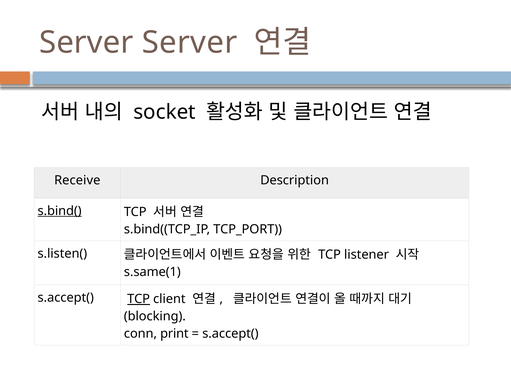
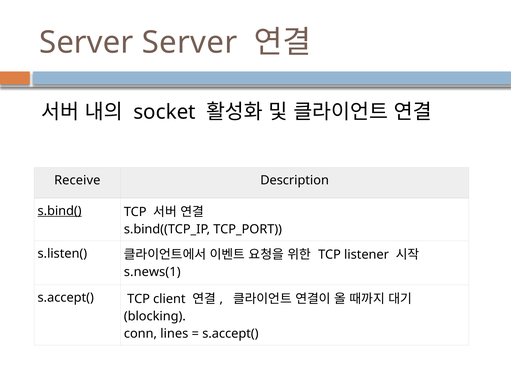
s.same(1: s.same(1 -> s.news(1 (152, 272)
TCP underline: present -> none (139, 299)
print: print -> lines (174, 334)
